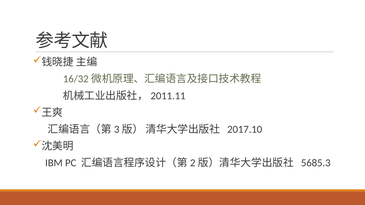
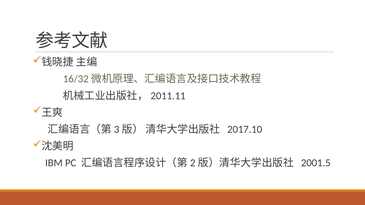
5685.3: 5685.3 -> 2001.5 (316, 163)
